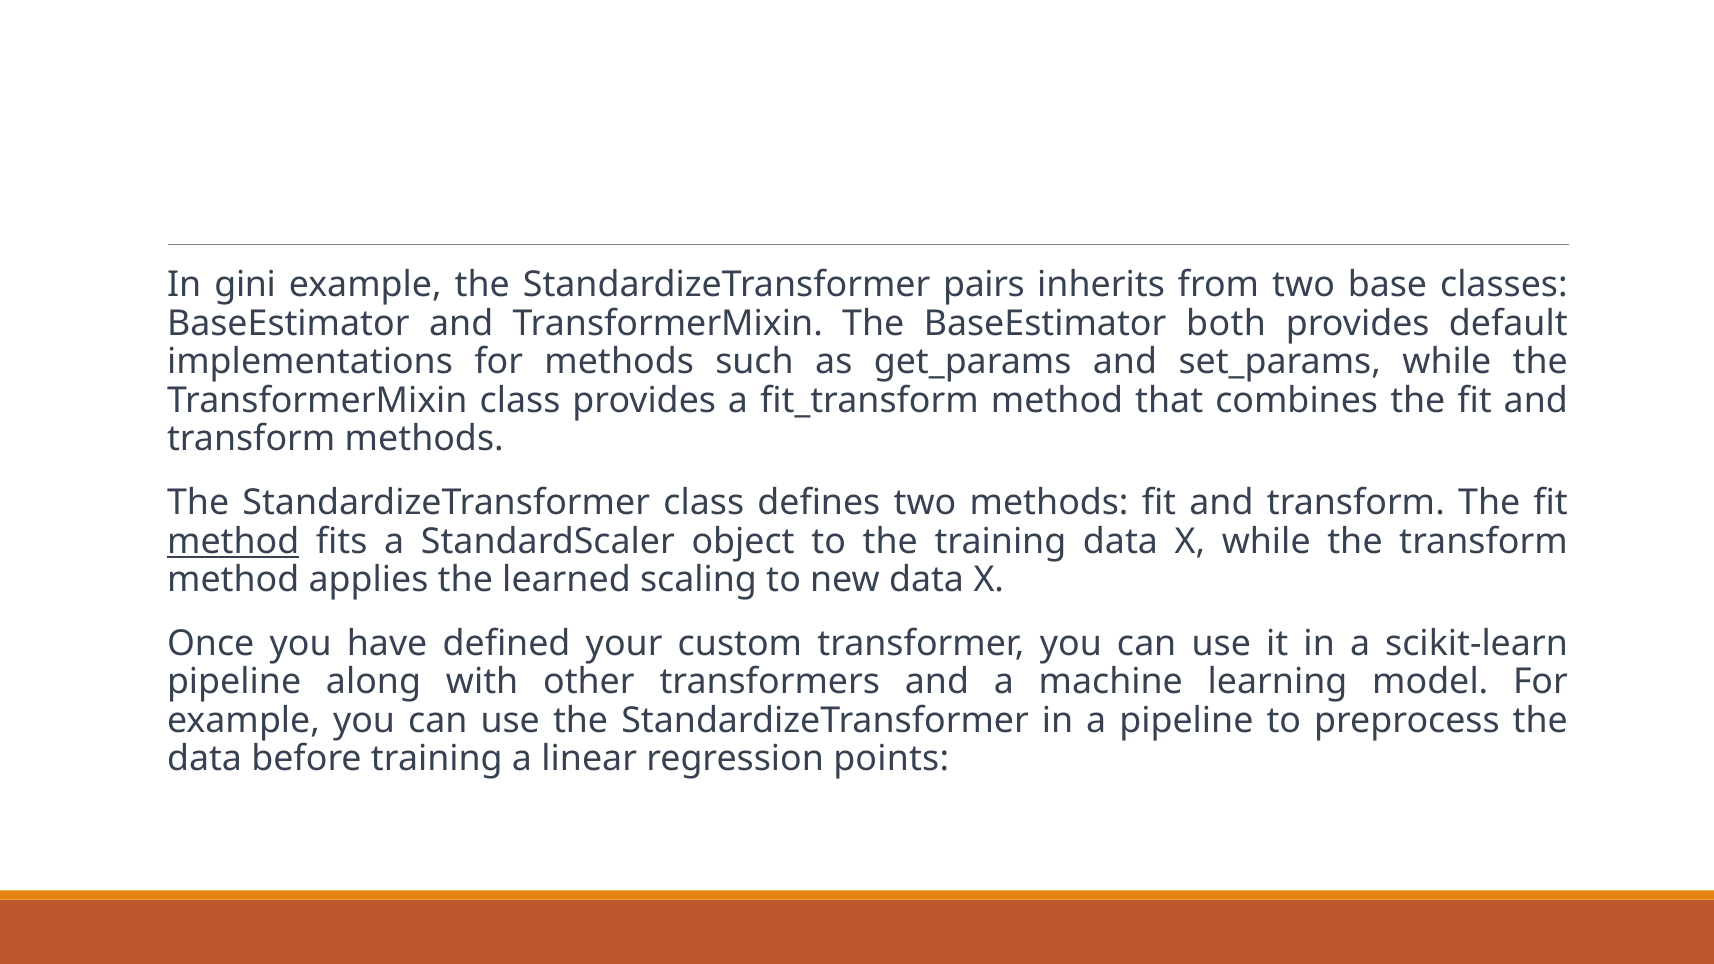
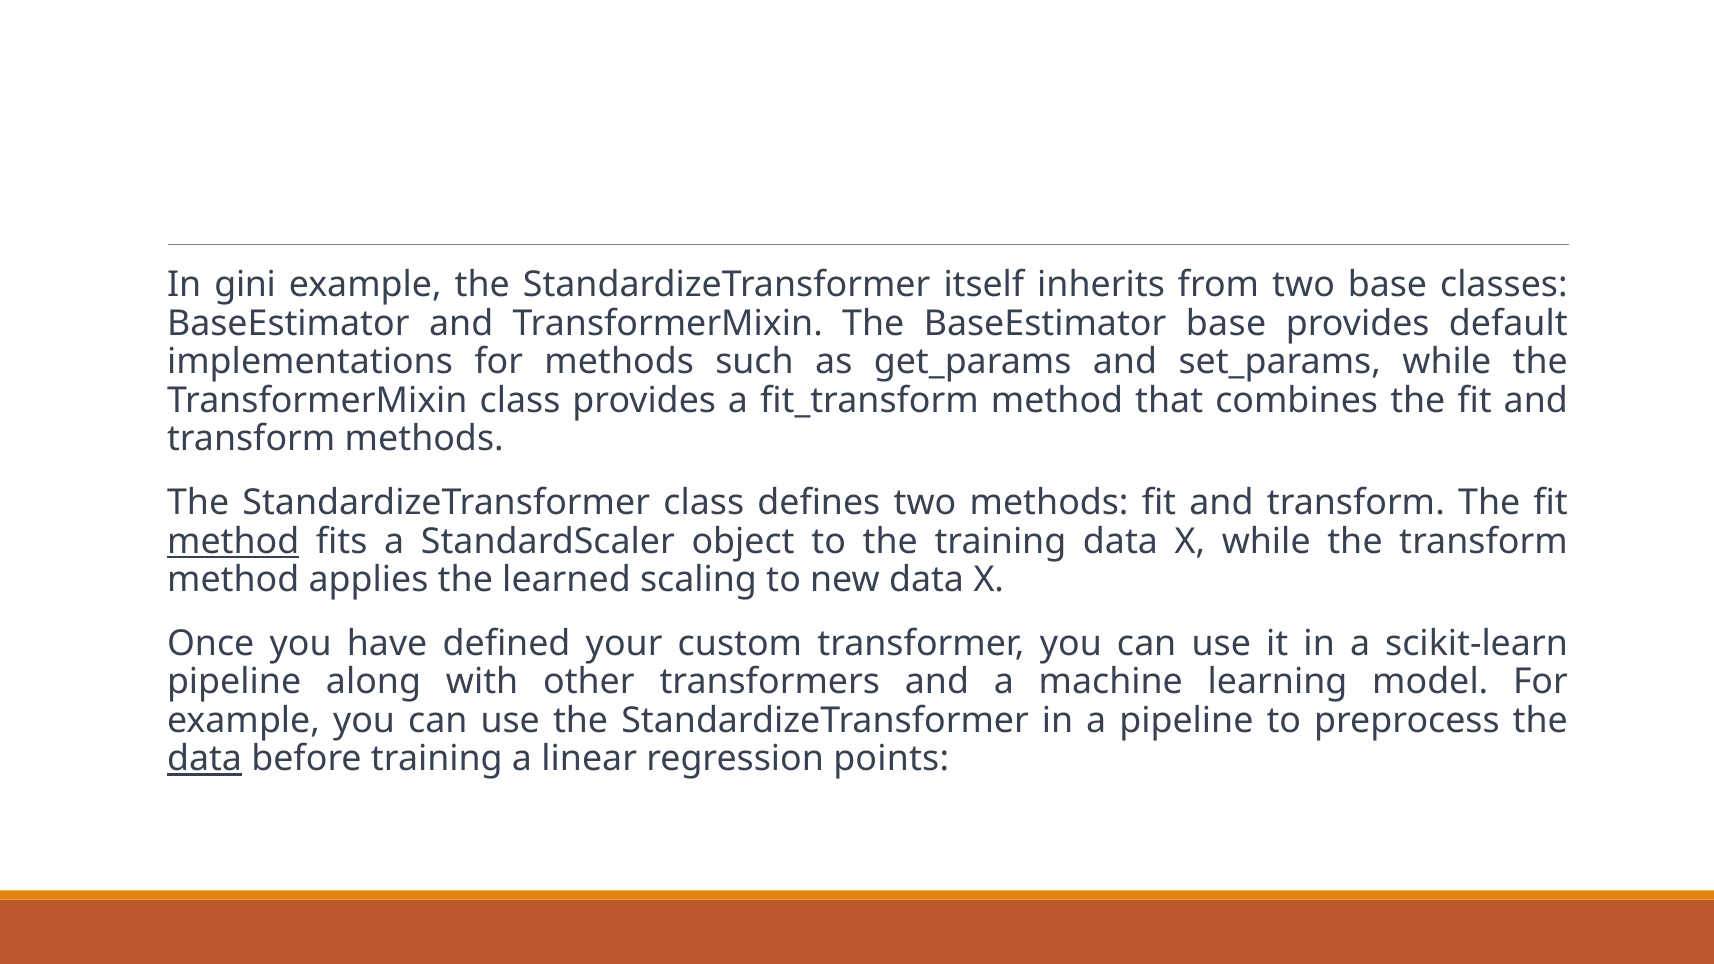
pairs: pairs -> itself (984, 285)
BaseEstimator both: both -> base (1226, 324)
data underline: none -> present (205, 759)
